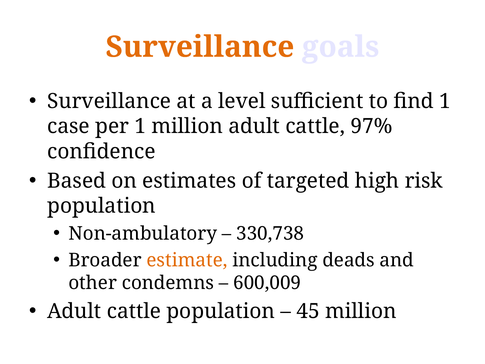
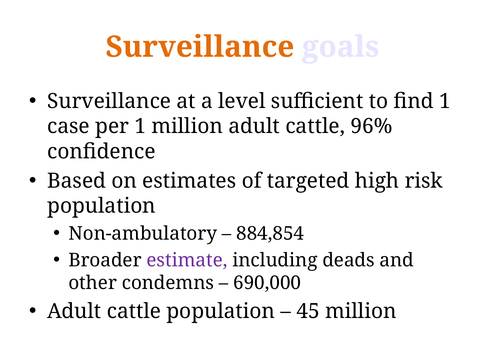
97%: 97% -> 96% (371, 126)
330,738: 330,738 -> 884,854 (270, 234)
estimate colour: orange -> purple (187, 260)
600,009: 600,009 -> 690,000 (267, 283)
